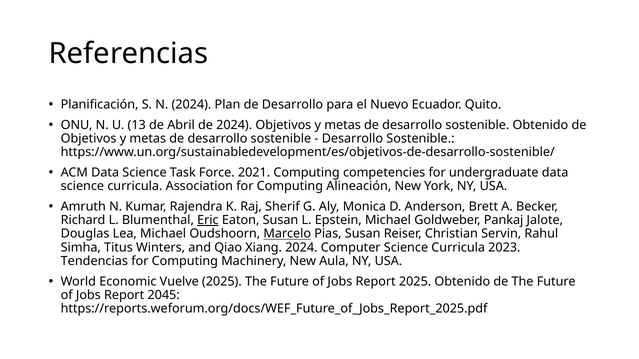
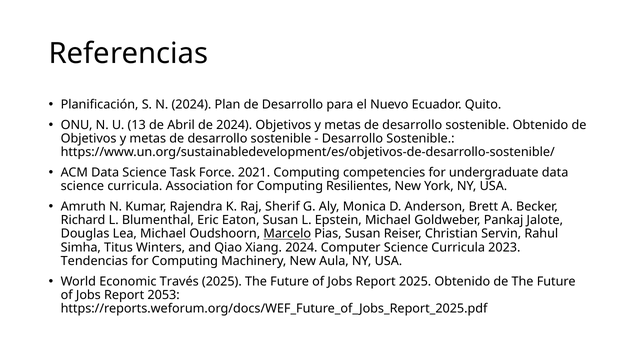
Alineación: Alineación -> Resilientes (359, 186)
Eric underline: present -> none (208, 220)
Vuelve: Vuelve -> Través (179, 282)
2045: 2045 -> 2053 (164, 295)
